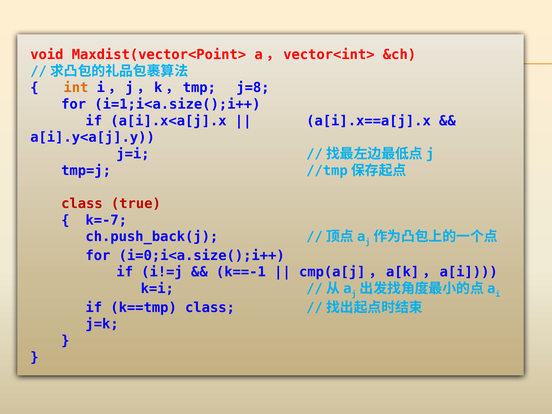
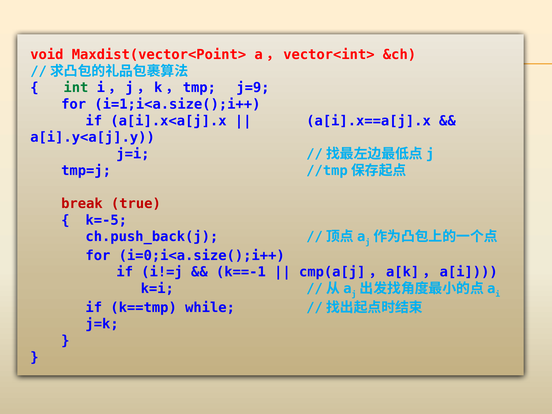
int colour: orange -> green (76, 88)
j=8: j=8 -> j=9 (253, 88)
class: class -> break (82, 204)
k=-7: k=-7 -> k=-5 (106, 220)
k==tmp class: class -> while (210, 307)
